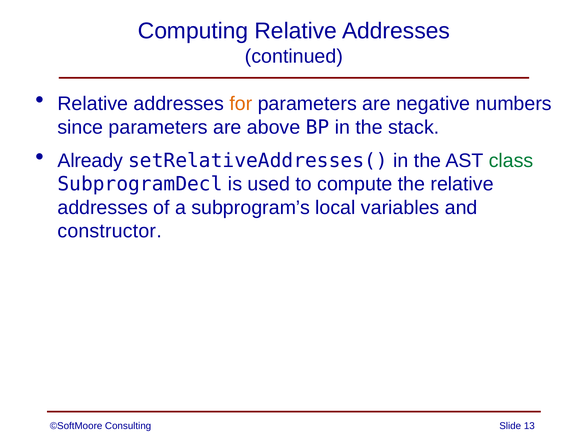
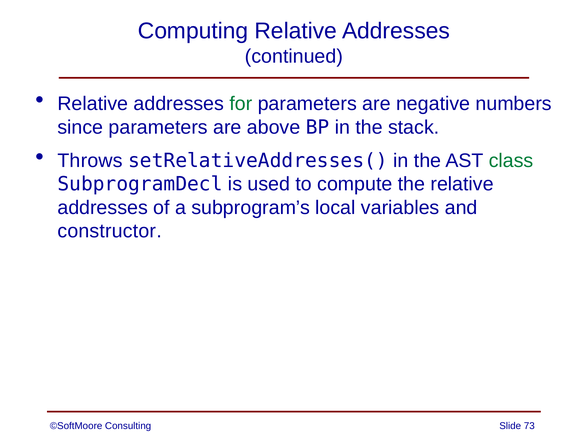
for colour: orange -> green (241, 104)
Already: Already -> Throws (90, 161)
13: 13 -> 73 (529, 426)
